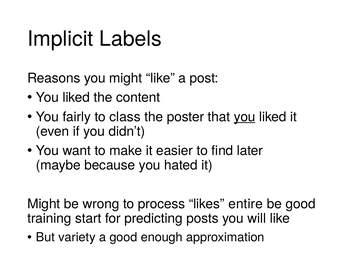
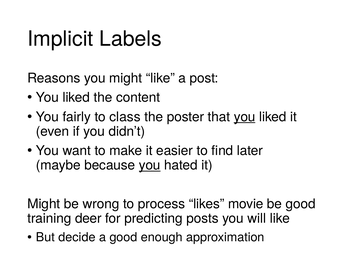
you underline: none -> present (150, 165)
entire: entire -> movie (246, 204)
start: start -> deer (88, 219)
variety: variety -> decide (77, 238)
